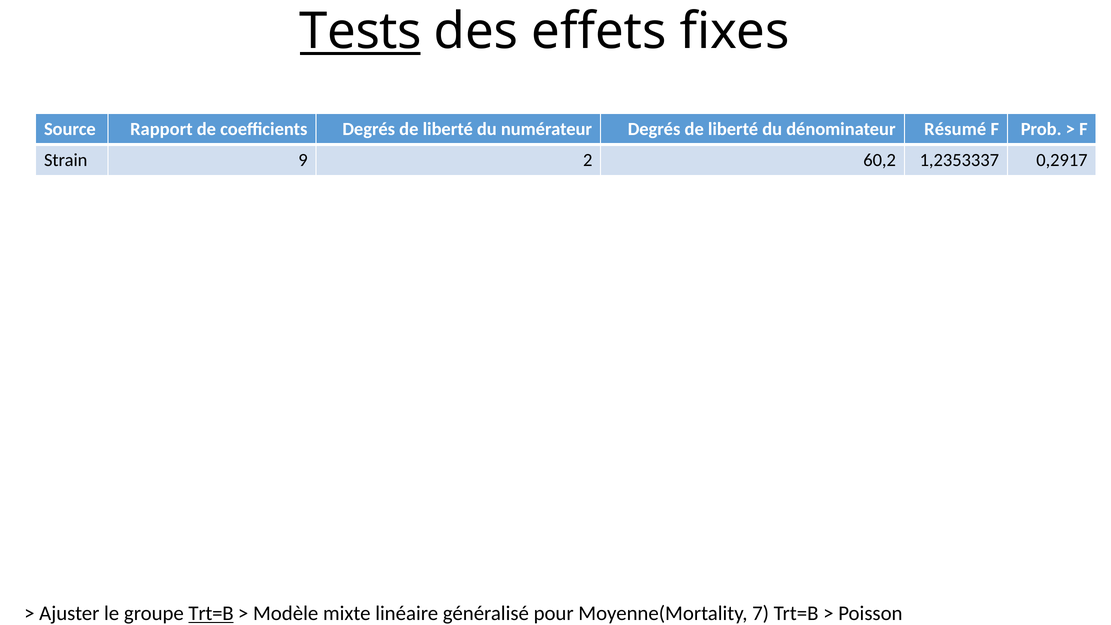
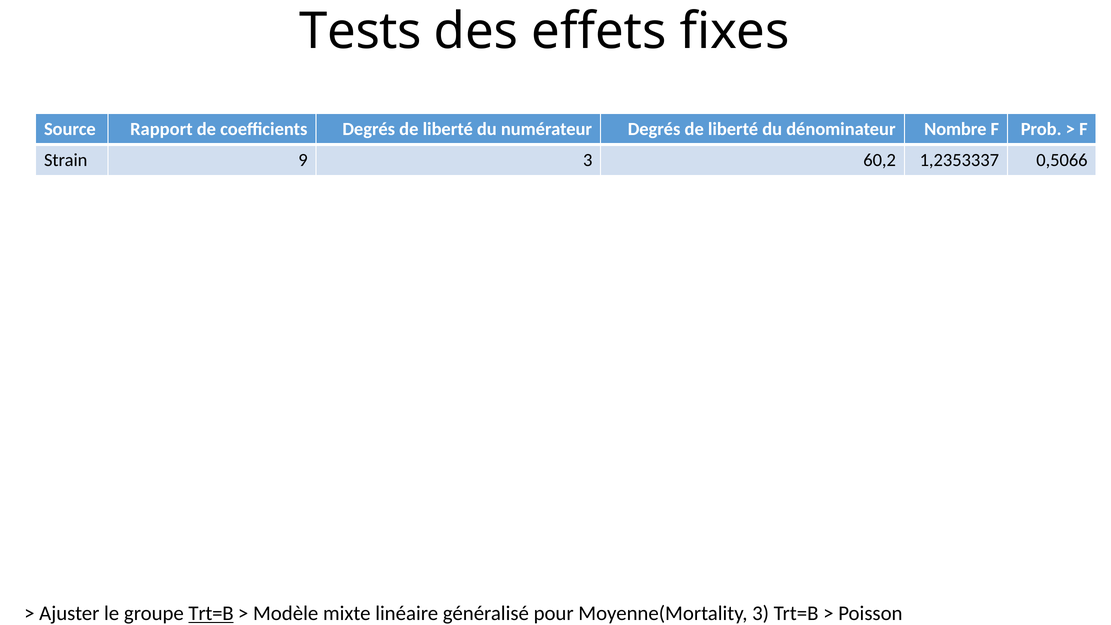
Tests underline: present -> none (361, 31)
Résumé: Résumé -> Nombre (955, 129)
9 2: 2 -> 3 (588, 160)
0,2917: 0,2917 -> 0,5066 (1062, 160)
Moyenne(Mortality 7: 7 -> 3 (761, 613)
